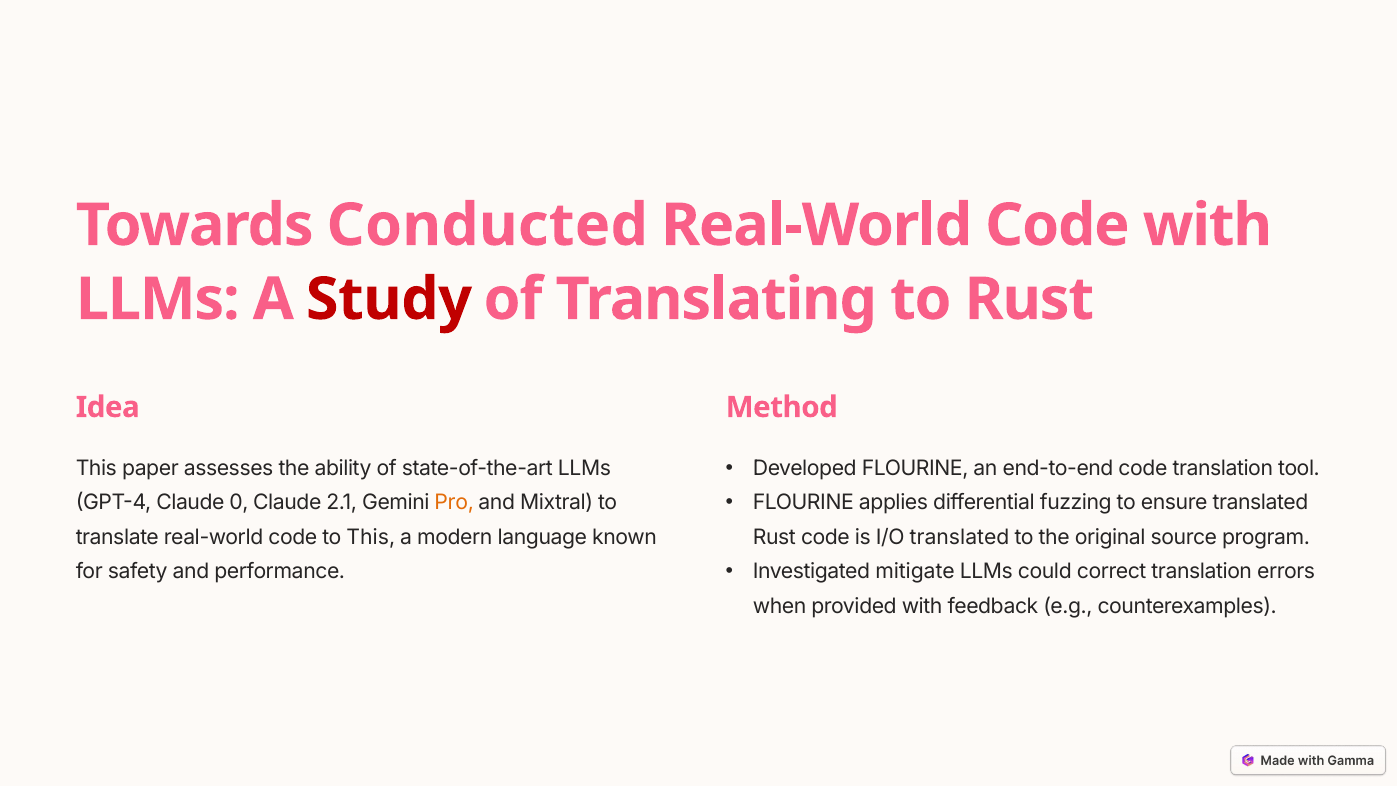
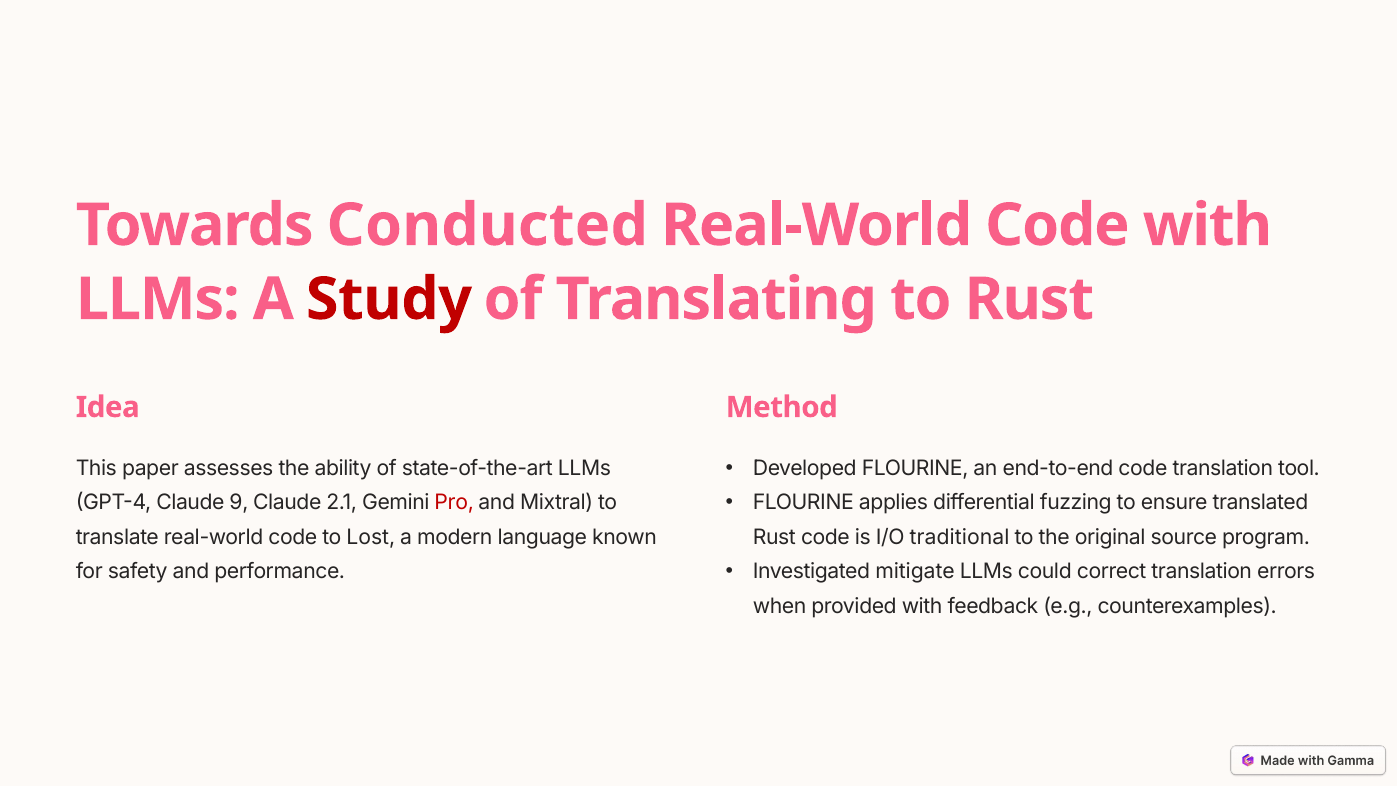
0: 0 -> 9 (239, 503)
Pro colour: orange -> red (454, 503)
to This: This -> Lost (371, 537)
I/O translated: translated -> traditional (960, 537)
